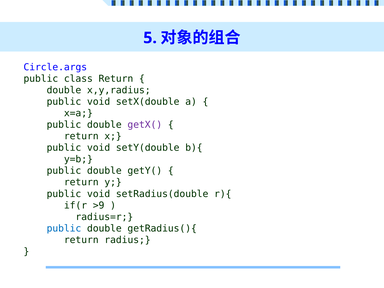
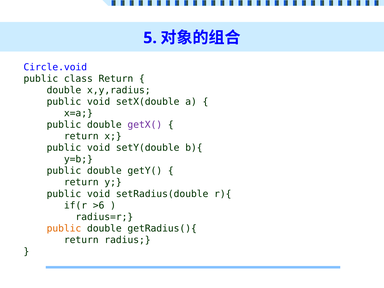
Circle.args: Circle.args -> Circle.void (55, 67)
>9: >9 -> >6 (99, 205)
public colour: blue -> orange (64, 228)
